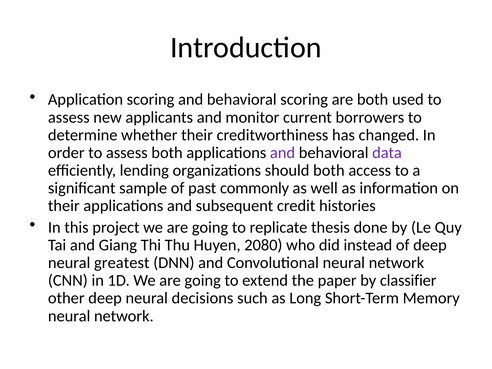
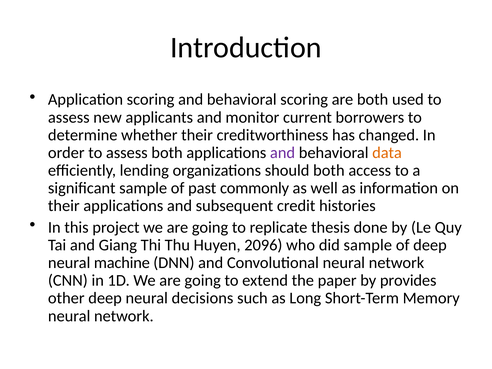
data colour: purple -> orange (387, 153)
2080: 2080 -> 2096 (263, 245)
did instead: instead -> sample (368, 245)
greatest: greatest -> machine (122, 263)
classifier: classifier -> provides (408, 281)
